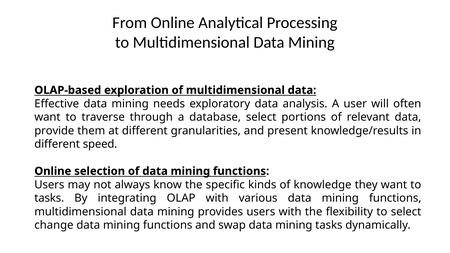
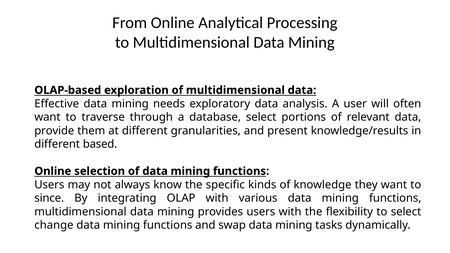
speed: speed -> based (100, 144)
tasks: tasks -> since (49, 198)
